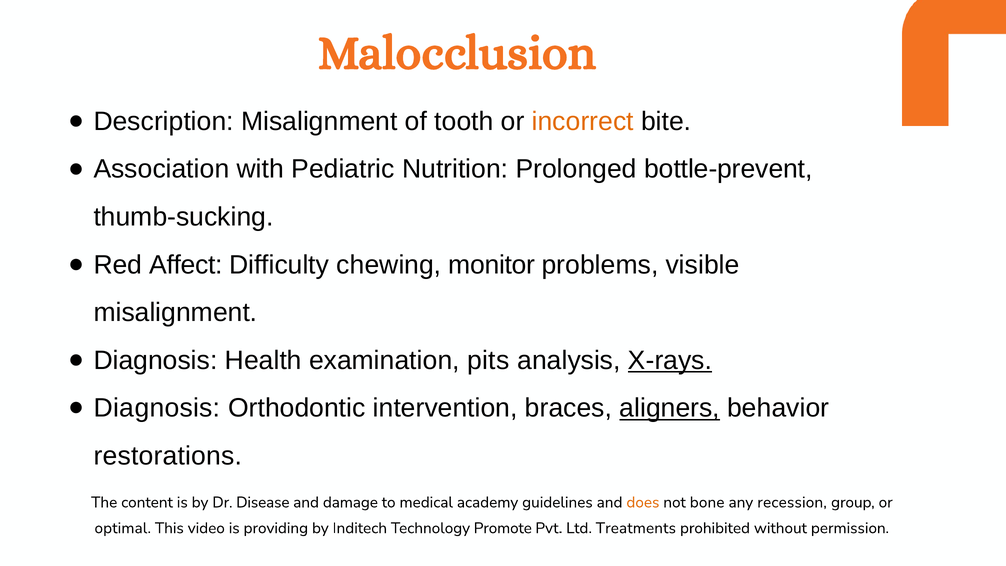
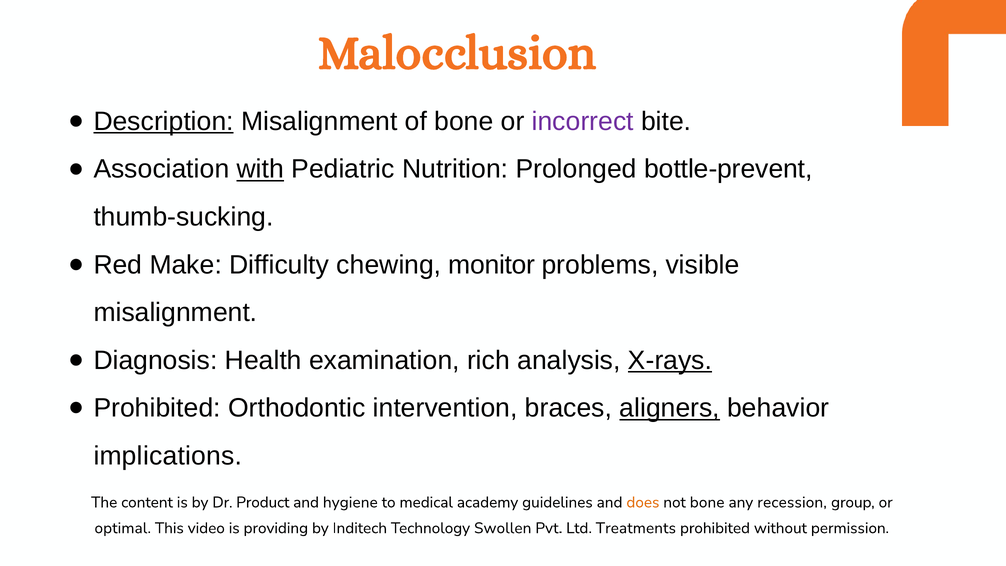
Description underline: none -> present (164, 121)
of tooth: tooth -> bone (464, 121)
incorrect colour: orange -> purple (583, 121)
with underline: none -> present (260, 169)
Affect: Affect -> Make (186, 265)
pits: pits -> rich (488, 360)
Diagnosis: Diagnosis -> Prohibited (157, 408)
restorations: restorations -> implications (168, 456)
Disease: Disease -> Product (263, 502)
damage: damage -> hygiene (350, 502)
Promote: Promote -> Swollen (503, 528)
